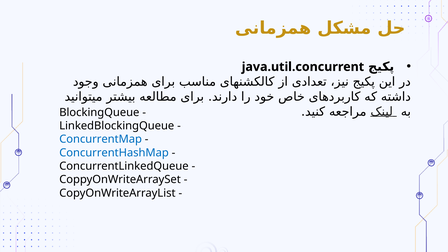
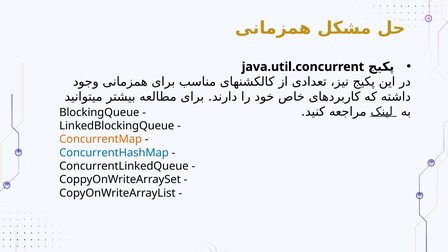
ConcurrentMap colour: blue -> orange (101, 139)
